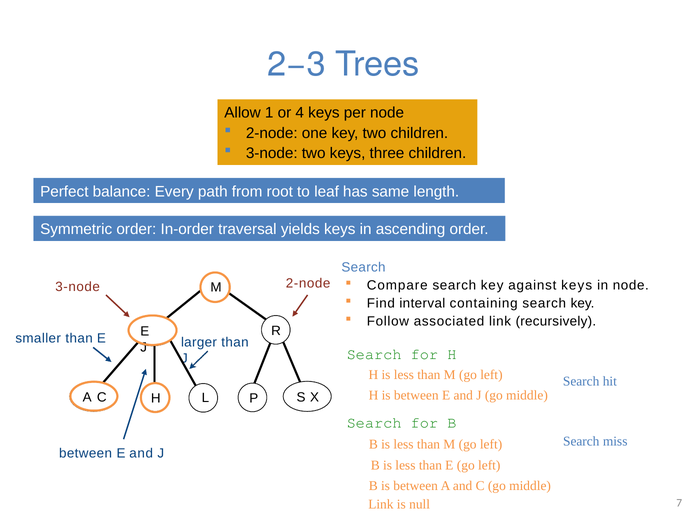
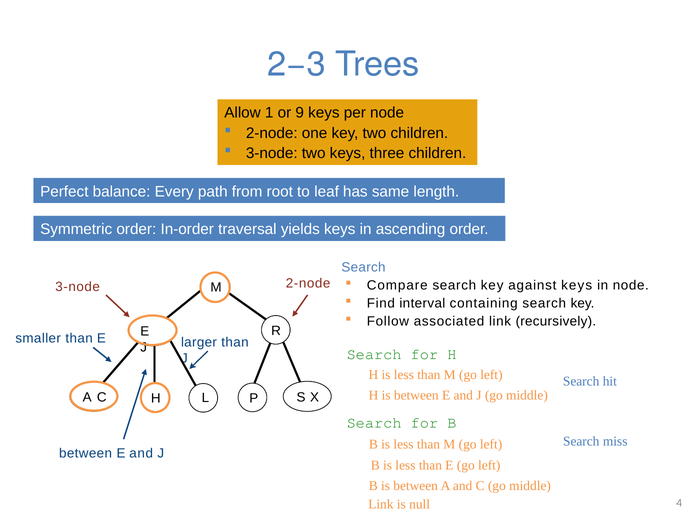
4: 4 -> 9 (300, 113)
7: 7 -> 4 (679, 504)
